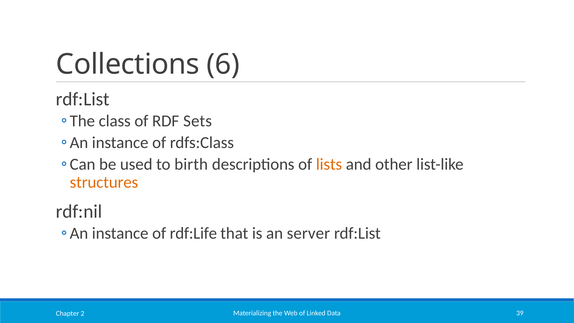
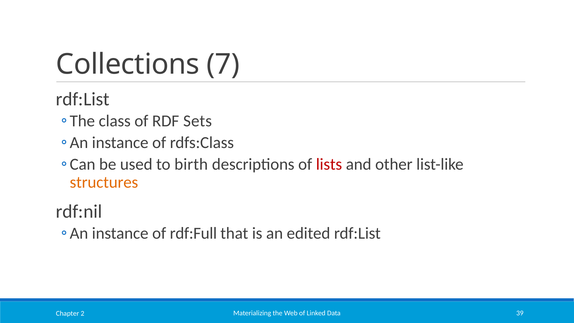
6: 6 -> 7 (223, 64)
lists colour: orange -> red (329, 164)
rdf:Life: rdf:Life -> rdf:Full (193, 233)
server: server -> edited (308, 233)
